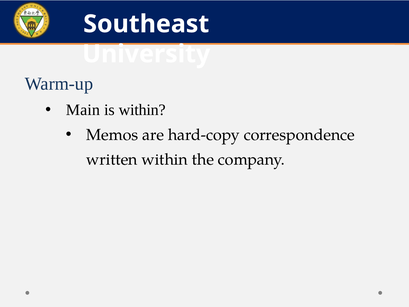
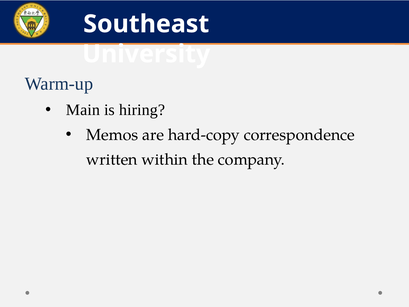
is within: within -> hiring (142, 110)
